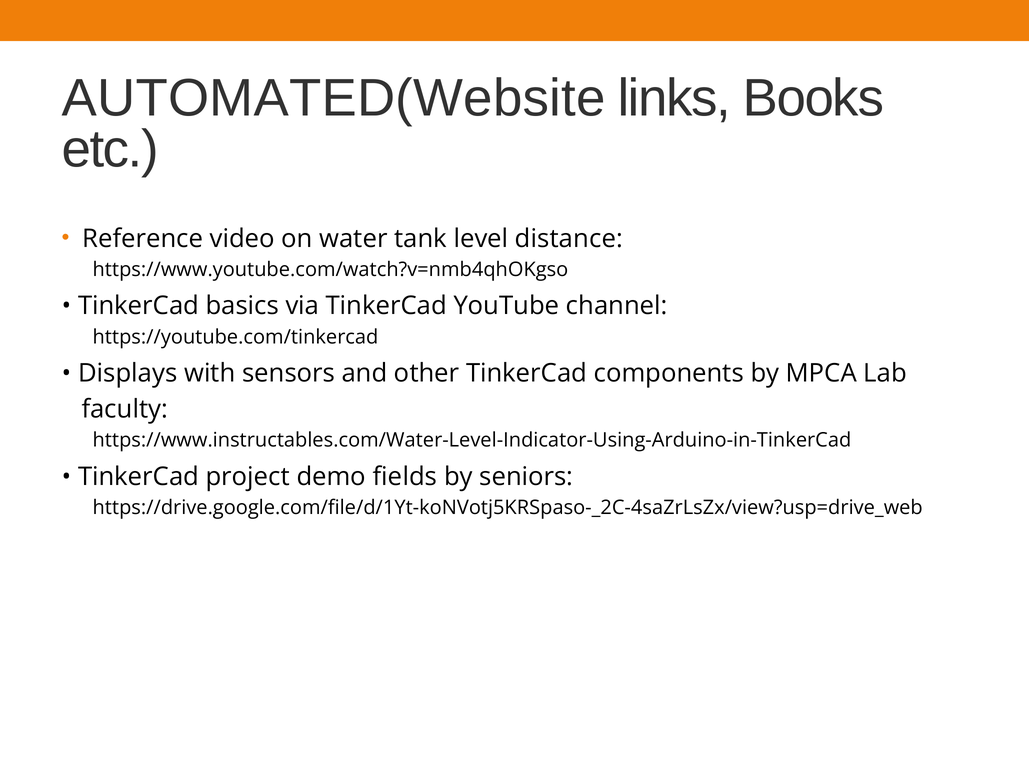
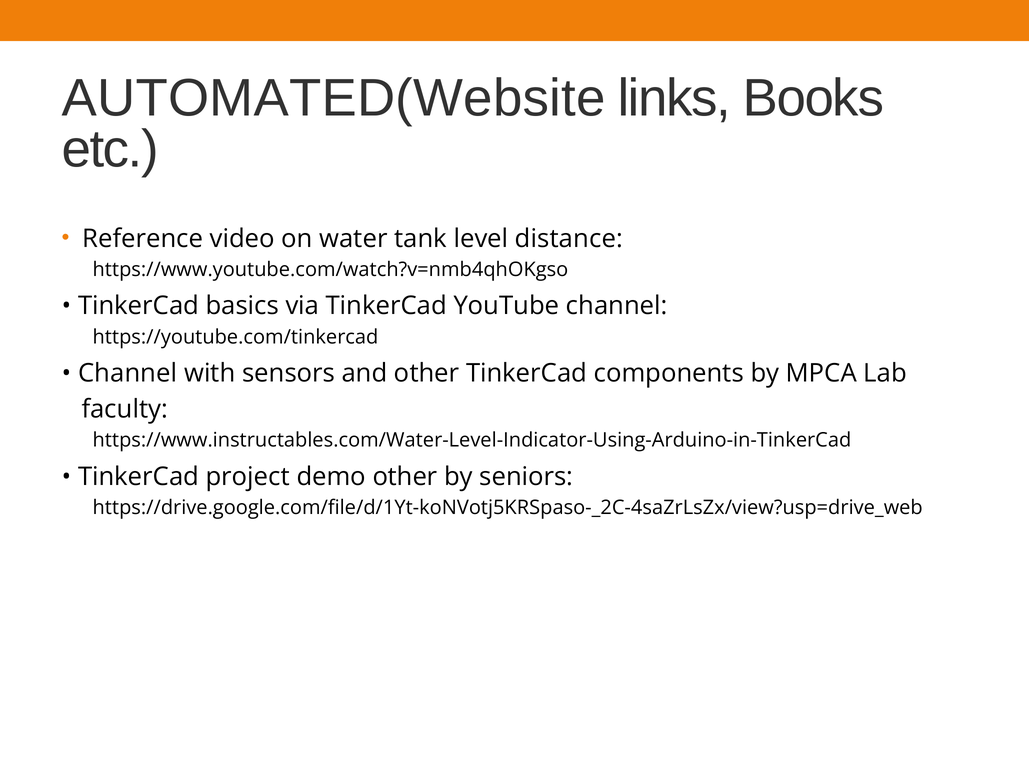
Displays: Displays -> Channel (128, 373)
demo fields: fields -> other (405, 476)
